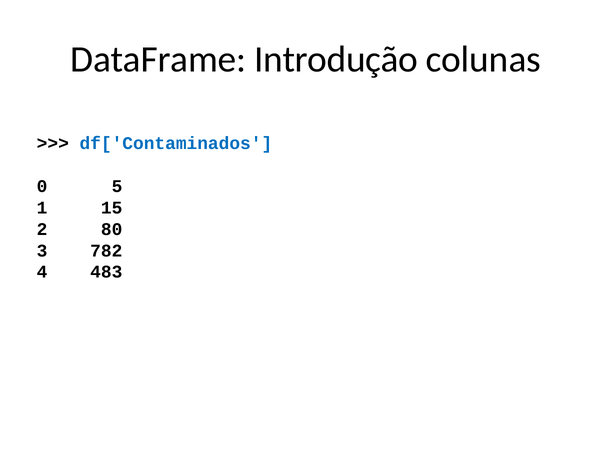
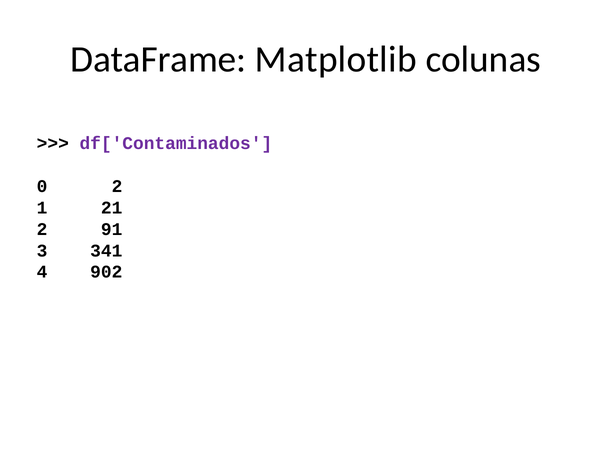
Introdução: Introdução -> Matplotlib (336, 59)
df['Contaminados colour: blue -> purple (176, 144)
0 5: 5 -> 2 (117, 186)
15: 15 -> 21 (112, 208)
80: 80 -> 91 (112, 229)
782: 782 -> 341 (106, 251)
483: 483 -> 902 (106, 272)
